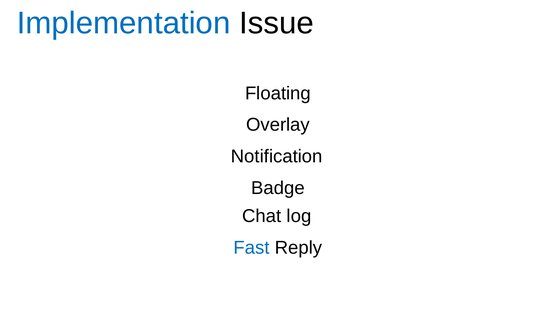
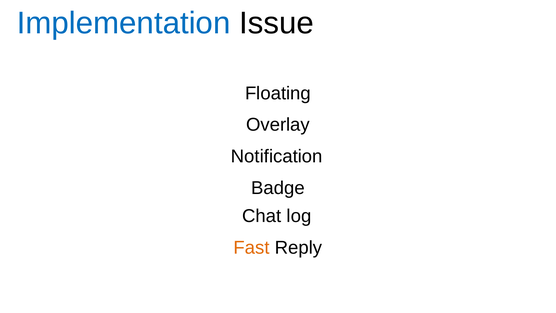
Fast colour: blue -> orange (252, 248)
